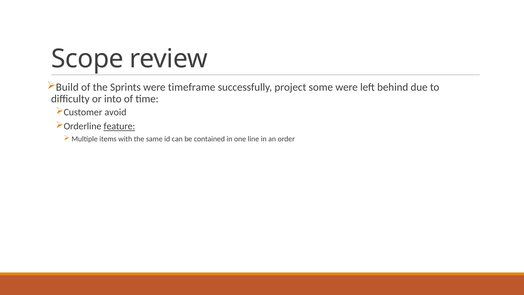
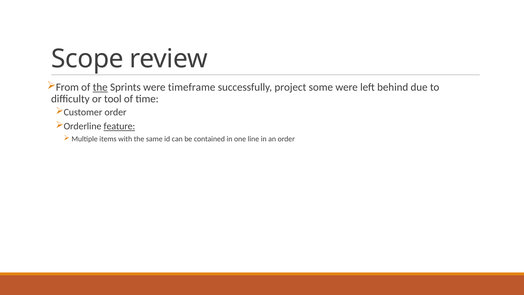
Build: Build -> From (67, 87)
the underline: none -> present (100, 87)
into: into -> tool (113, 99)
avoid: avoid -> order (115, 112)
